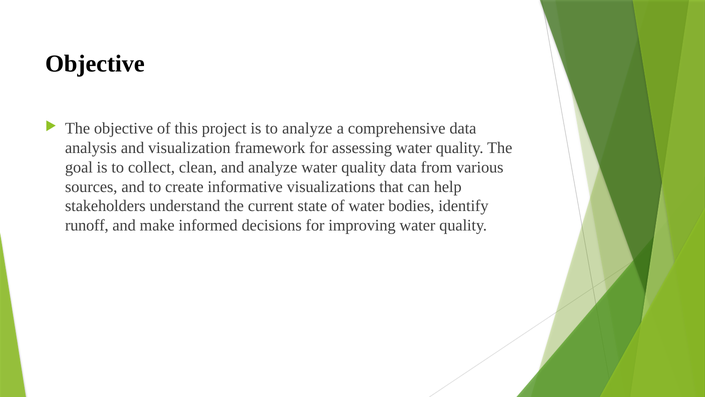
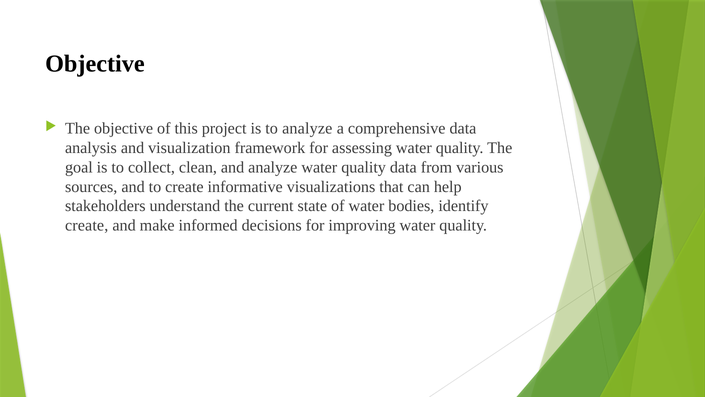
runoff: runoff -> create (87, 225)
